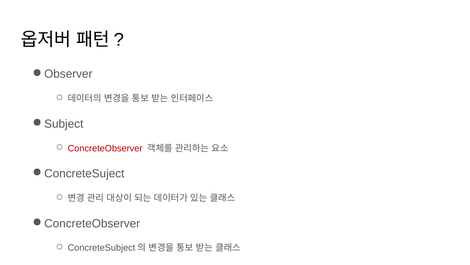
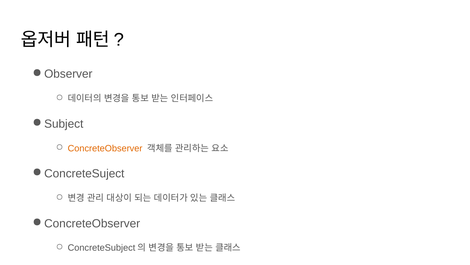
ConcreteObserver colour: red -> orange (105, 148)
